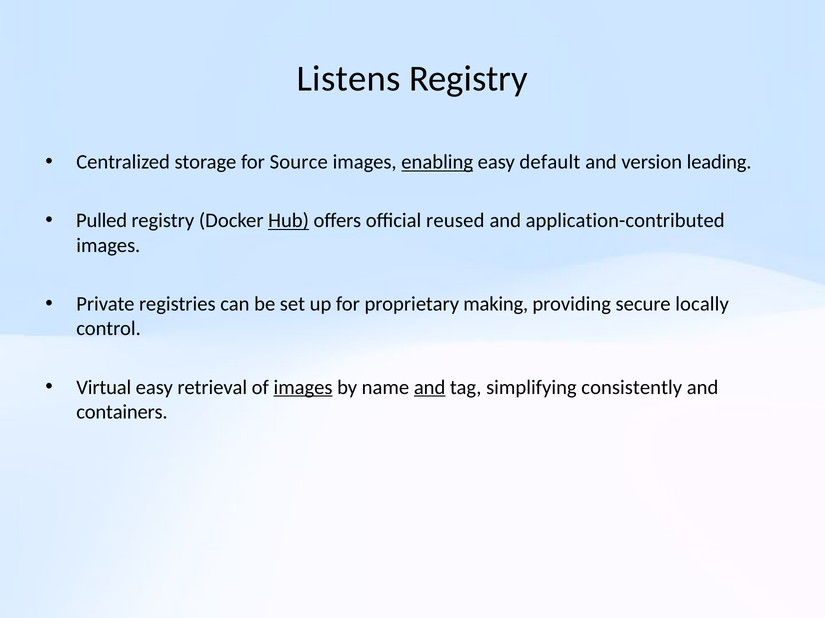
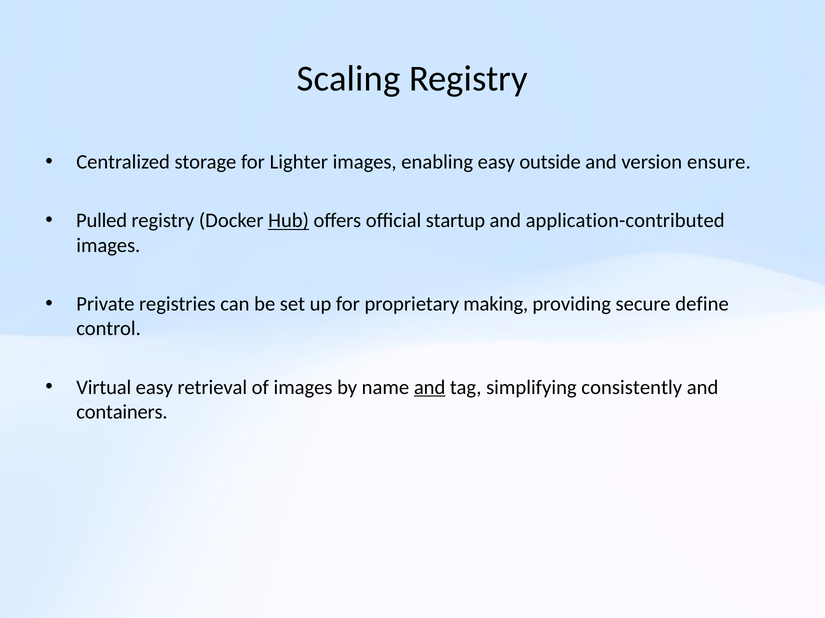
Listens: Listens -> Scaling (349, 79)
Source: Source -> Lighter (299, 162)
enabling underline: present -> none (437, 162)
default: default -> outside (550, 162)
leading: leading -> ensure (719, 162)
reused: reused -> startup (455, 221)
locally: locally -> define (702, 304)
images underline: present -> none (303, 388)
